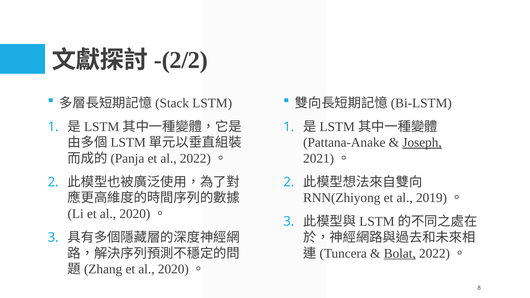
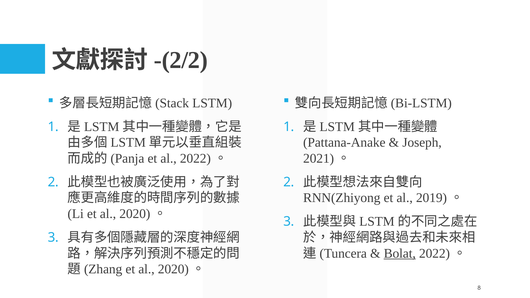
Joseph underline: present -> none (422, 143)
